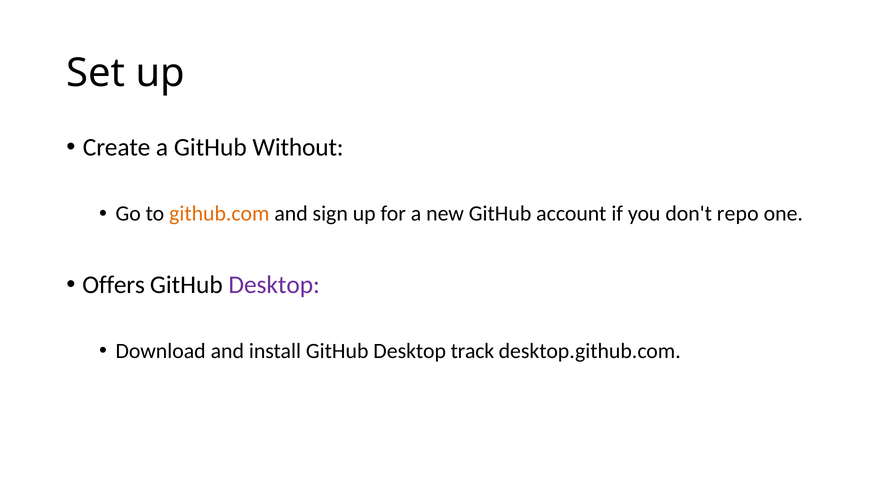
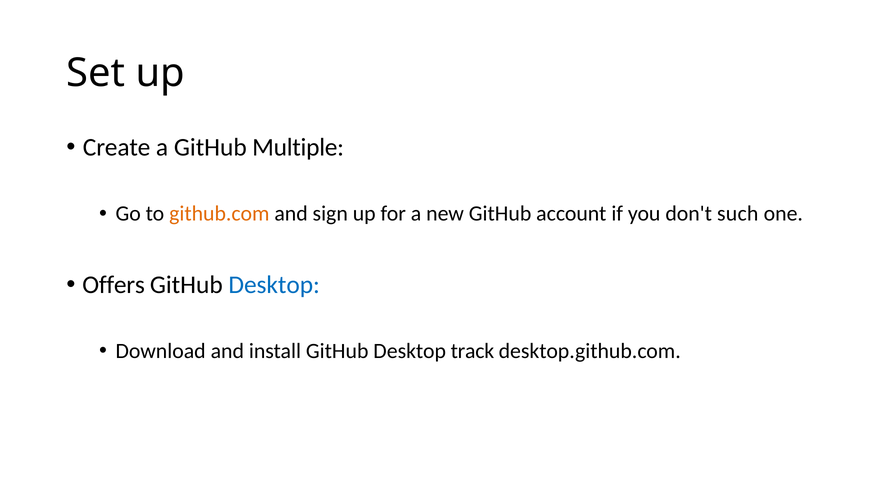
Without: Without -> Multiple (298, 147)
repo: repo -> such (738, 214)
Desktop colour: purple -> blue (274, 285)
